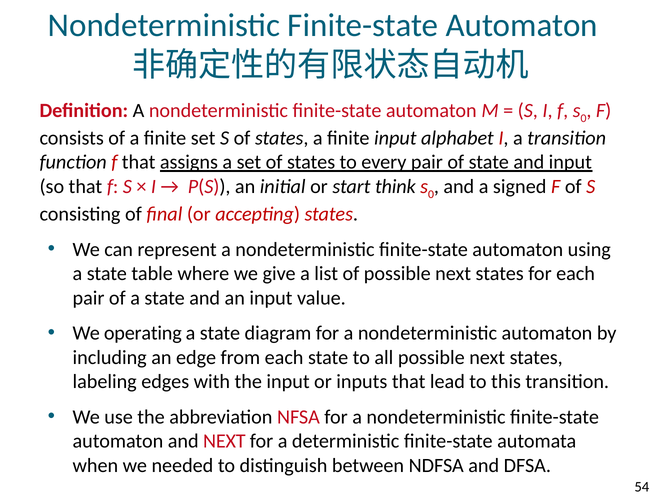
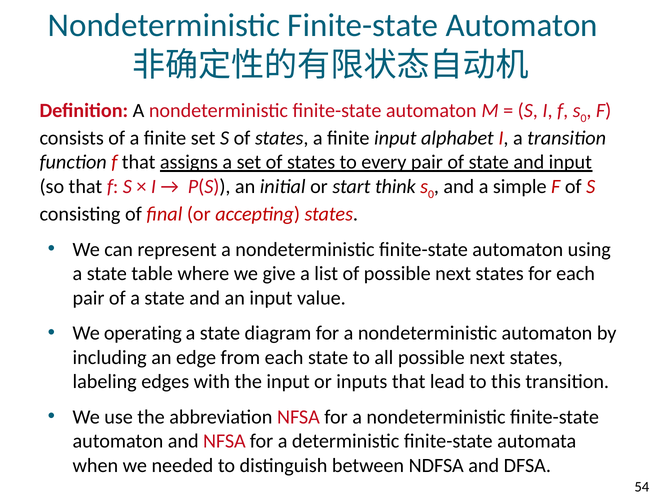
signed: signed -> simple (520, 186)
and NEXT: NEXT -> NFSA (224, 441)
